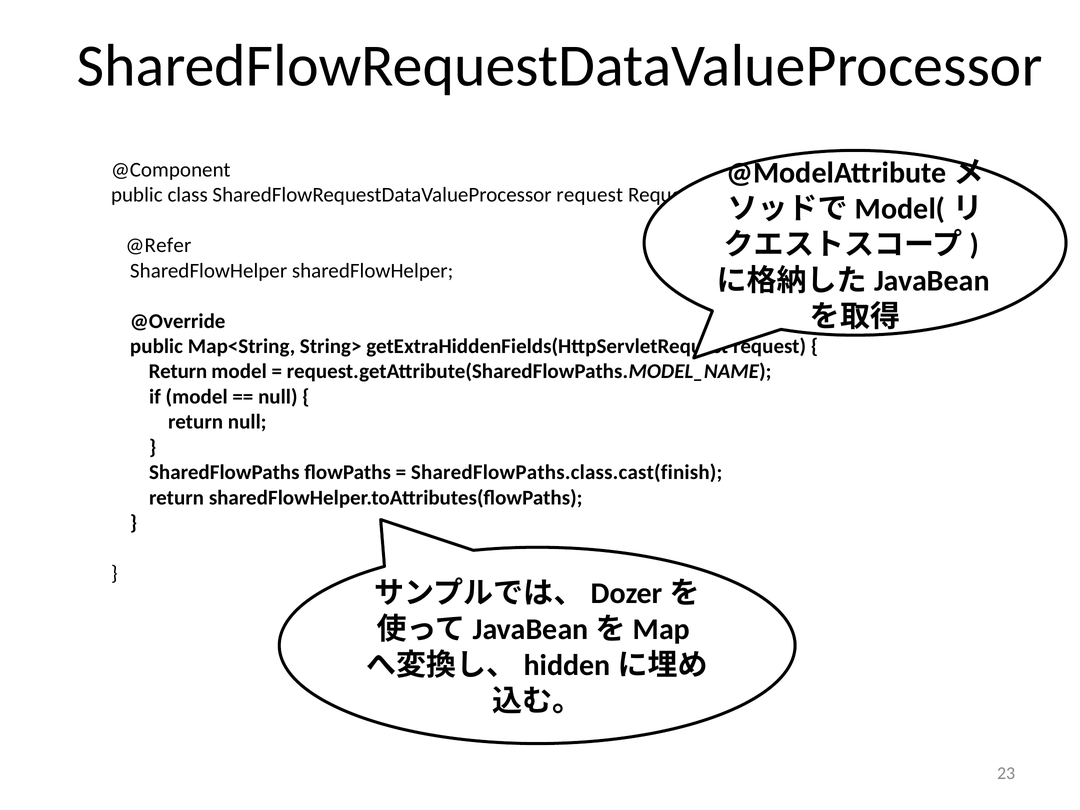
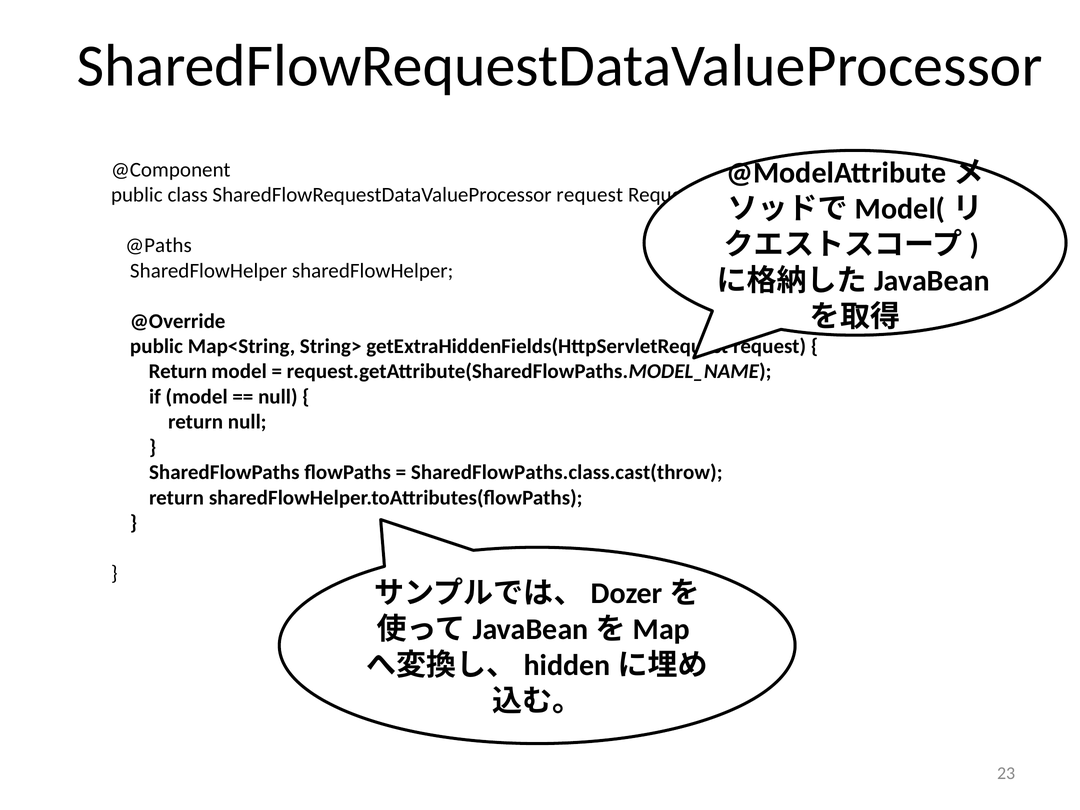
@Refer: @Refer -> @Paths (158, 245)
SharedFlowPaths.class.cast(finish: SharedFlowPaths.class.cast(finish -> SharedFlowPaths.class.cast(throw (567, 472)
